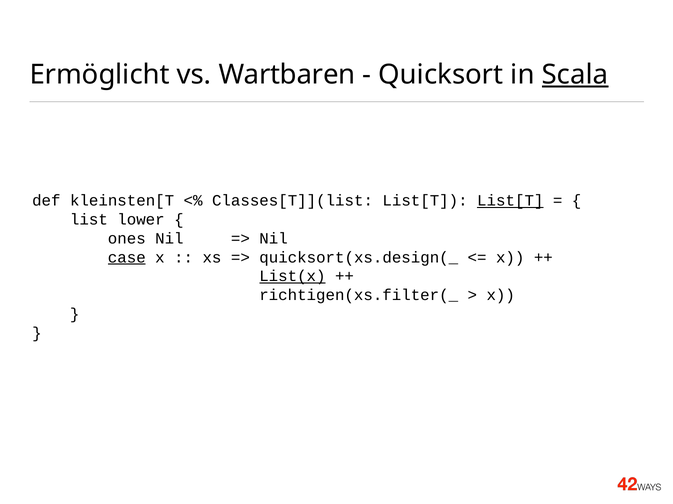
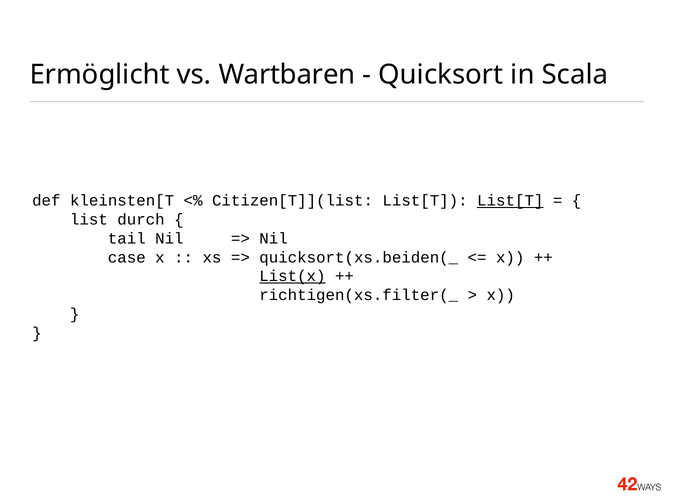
Scala underline: present -> none (575, 75)
Classes[T]](list: Classes[T]](list -> Citizen[T]](list (292, 201)
lower: lower -> durch (141, 220)
ones: ones -> tail (127, 239)
case underline: present -> none (127, 258)
quicksort(xs.design(_: quicksort(xs.design(_ -> quicksort(xs.beiden(_ (359, 258)
